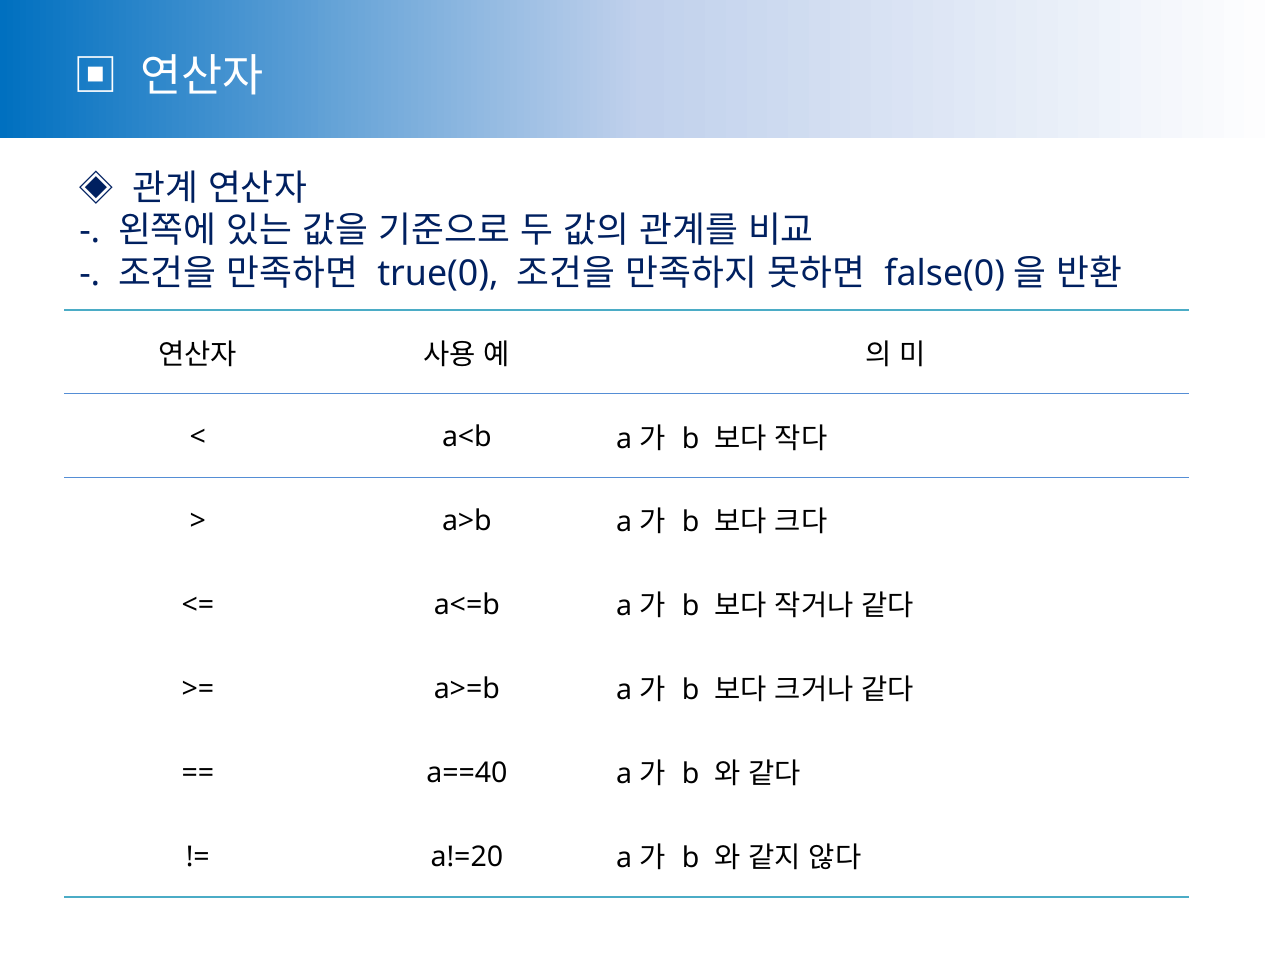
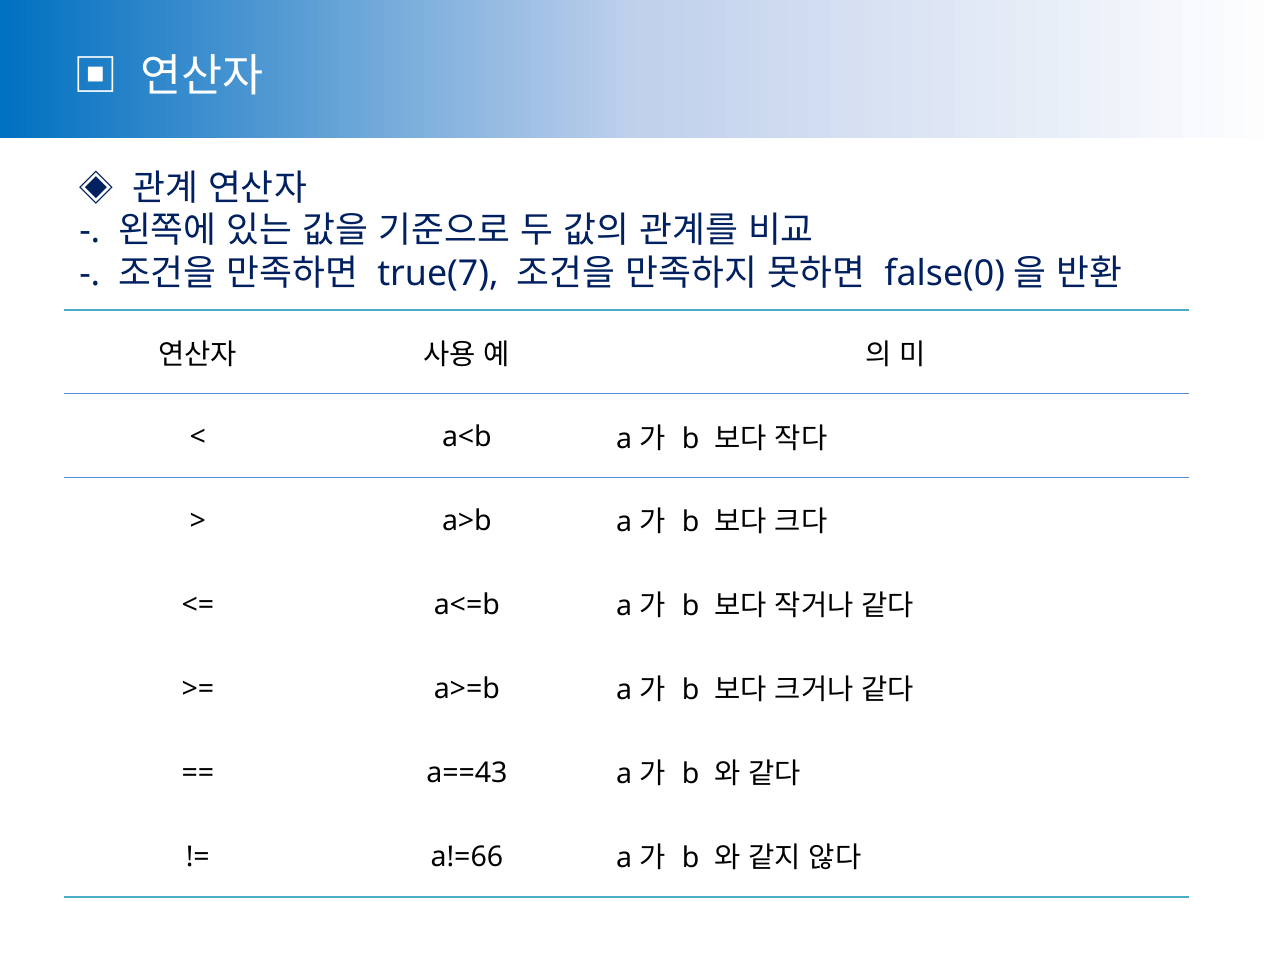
true(0: true(0 -> true(7 (438, 274)
a==40: a==40 -> a==43 (467, 773)
a!=20: a!=20 -> a!=66 (467, 857)
